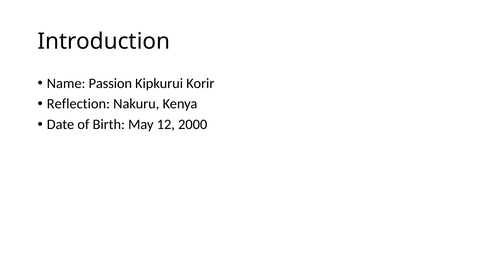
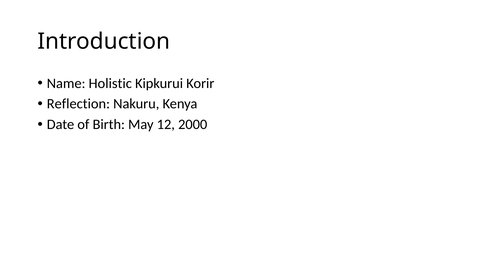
Passion: Passion -> Holistic (110, 83)
